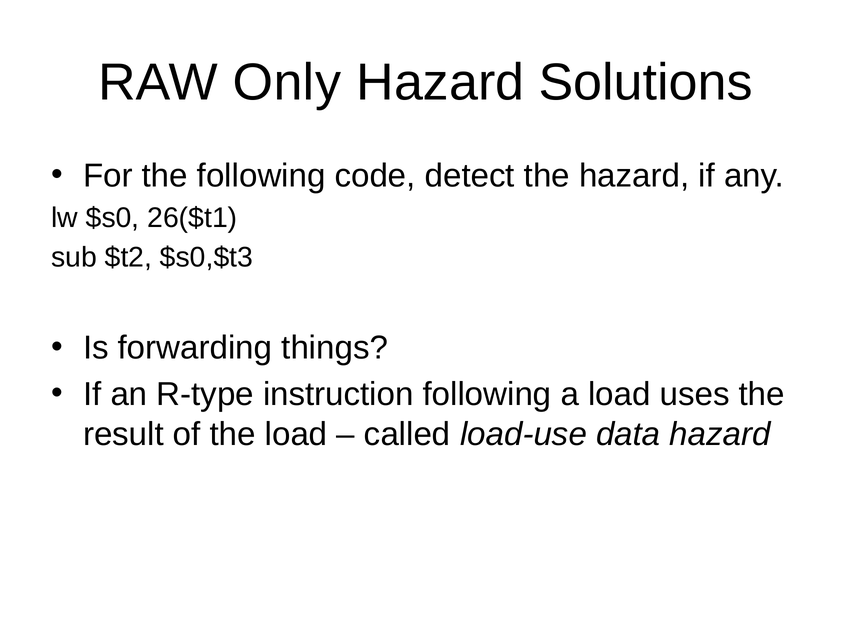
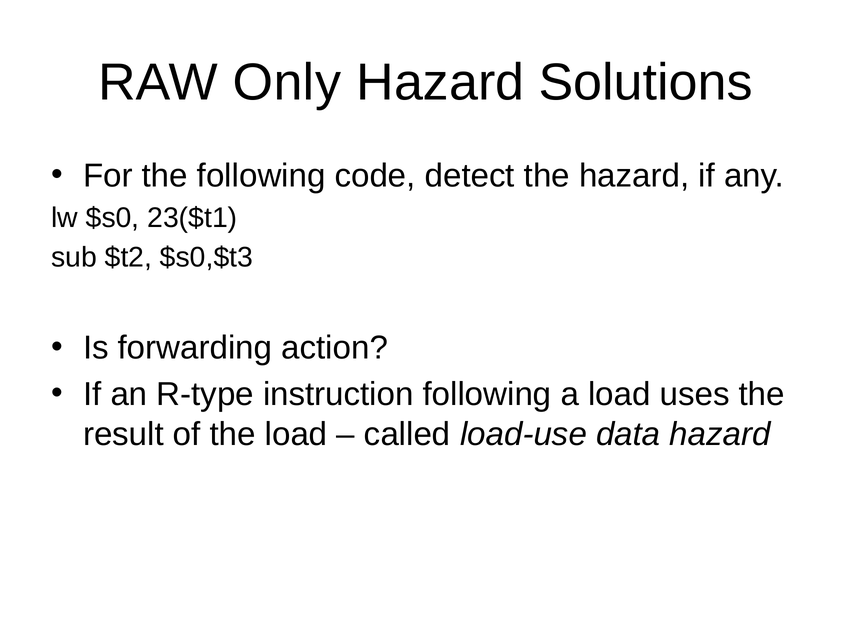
26($t1: 26($t1 -> 23($t1 (192, 218)
things: things -> action (335, 348)
